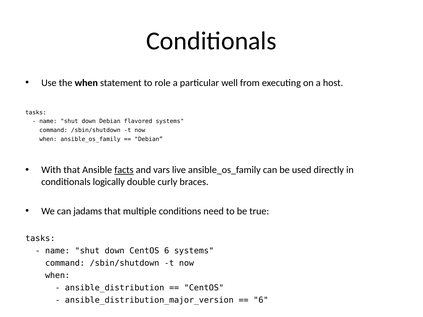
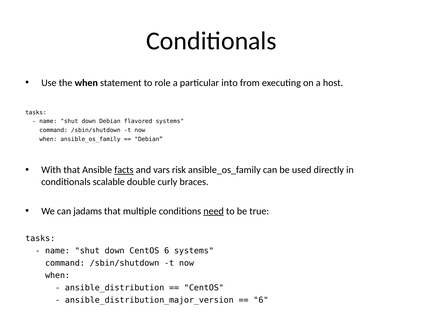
well: well -> into (230, 83)
live: live -> risk (179, 170)
logically: logically -> scalable (109, 182)
need underline: none -> present (214, 211)
